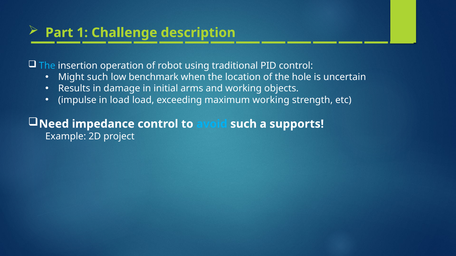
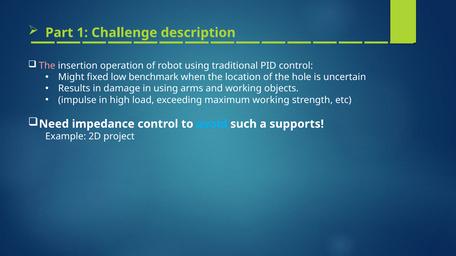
The colour: light blue -> pink (47, 66)
Might such: such -> fixed (98, 77)
in initial: initial -> using (166, 89)
in load: load -> high (120, 100)
